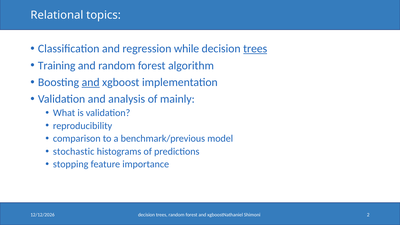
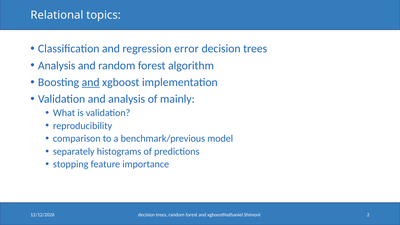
while: while -> error (186, 49)
trees underline: present -> none (255, 49)
Training: Training -> Analysis (57, 66)
stochastic: stochastic -> separately (74, 151)
